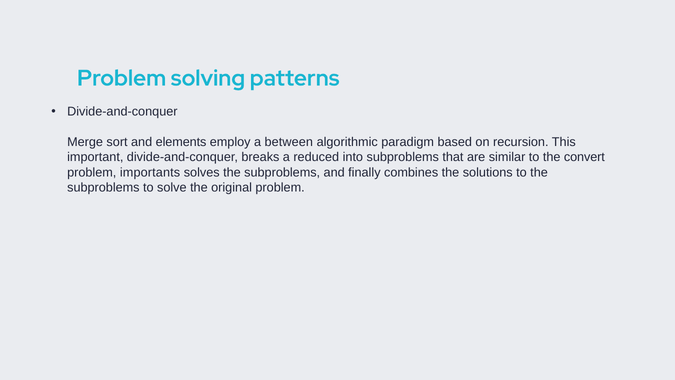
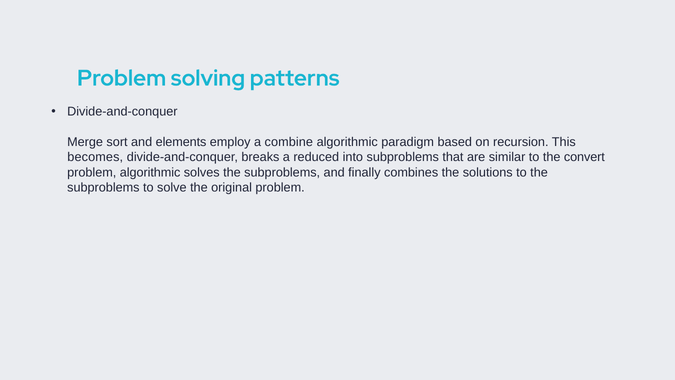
between: between -> combine (289, 142)
important: important -> becomes (95, 157)
problem importants: importants -> algorithmic (150, 172)
